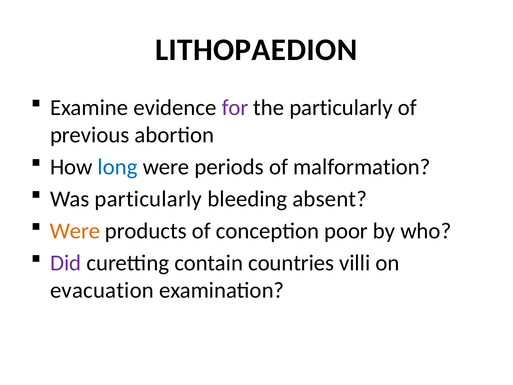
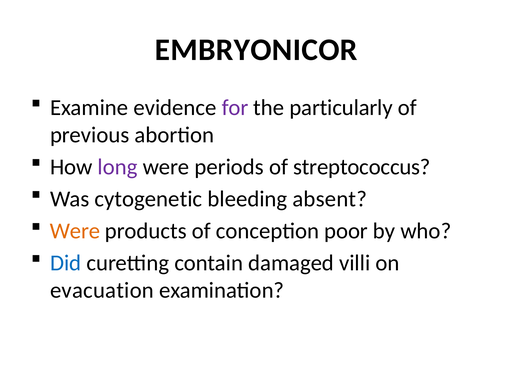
LITHOPAEDION: LITHOPAEDION -> EMBRYONICOR (256, 50)
long colour: blue -> purple (118, 167)
malformation: malformation -> streptococcus (362, 167)
Was particularly: particularly -> cytogenetic (148, 199)
Did colour: purple -> blue (66, 263)
countries: countries -> damaged (291, 263)
